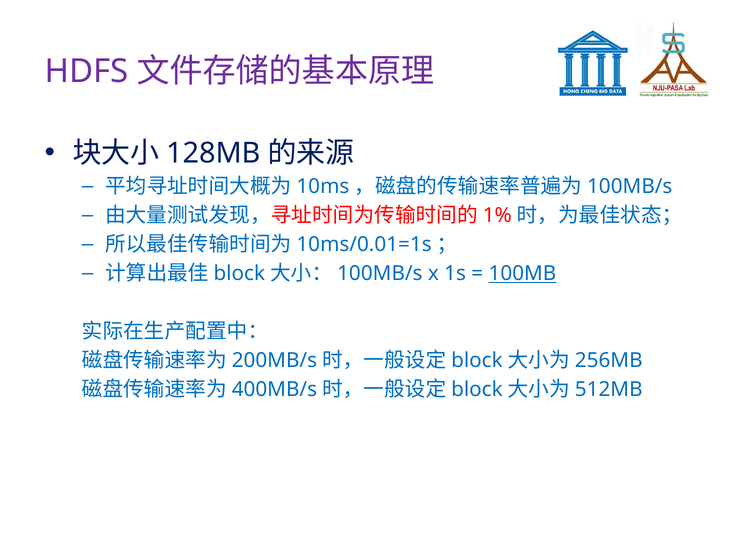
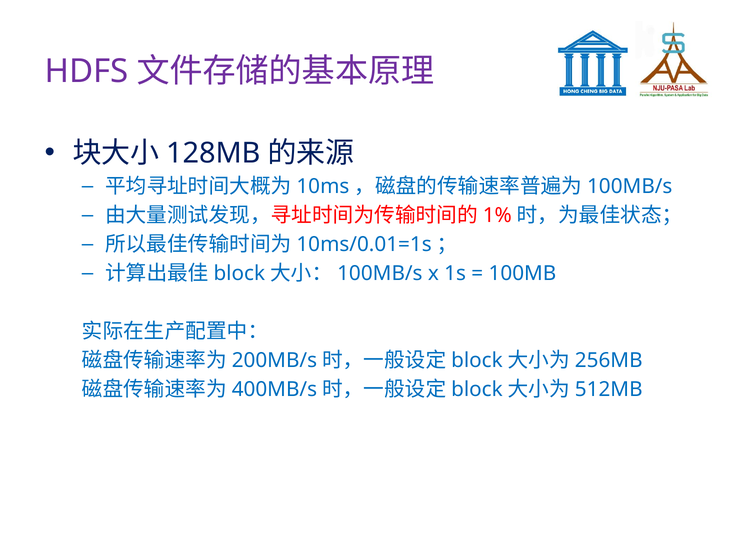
100MB underline: present -> none (522, 273)
